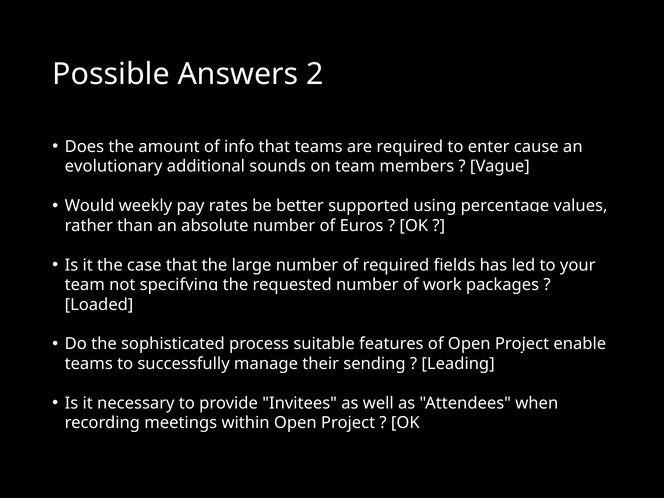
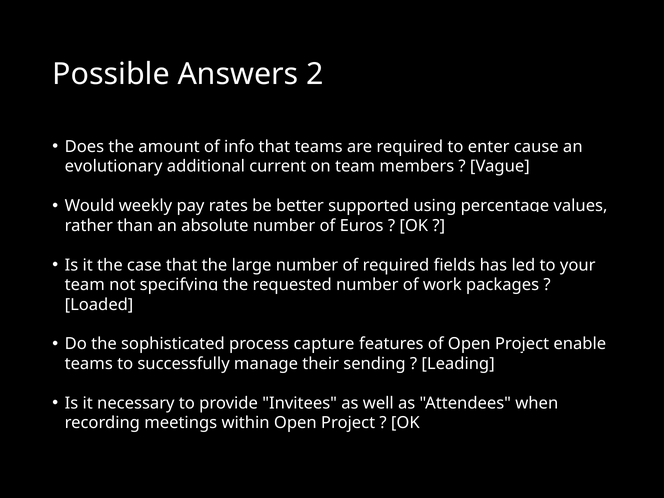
sounds: sounds -> current (278, 167)
suitable: suitable -> capture (324, 344)
